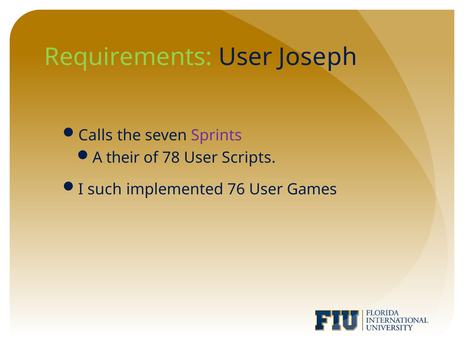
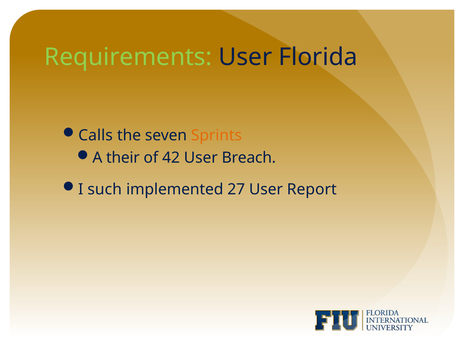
Joseph: Joseph -> Florida (318, 57)
Sprints colour: purple -> orange (216, 135)
78: 78 -> 42 (171, 158)
Scripts: Scripts -> Breach (249, 158)
76: 76 -> 27 (236, 189)
Games: Games -> Report (312, 189)
